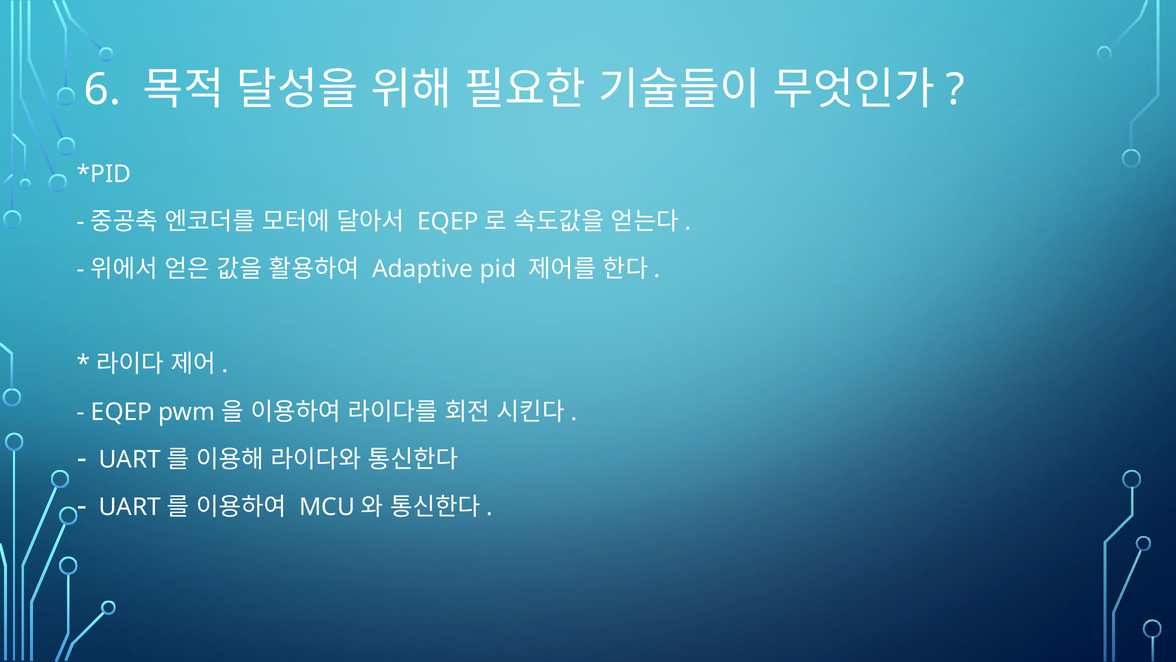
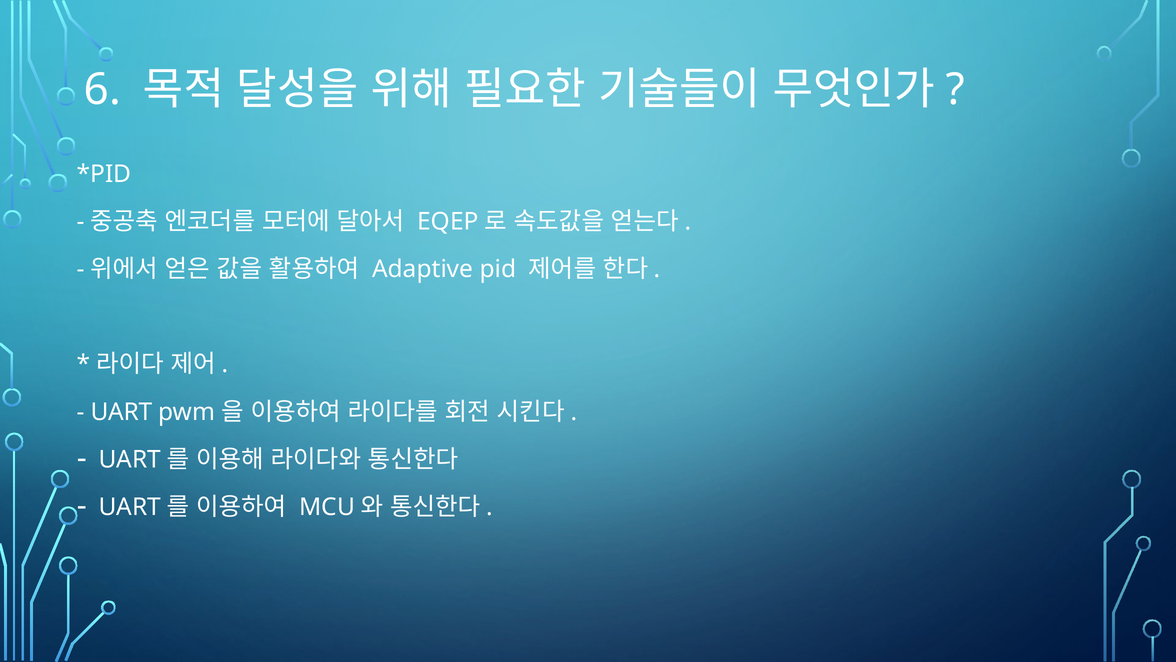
EQEP: EQEP -> UART (122, 412)
